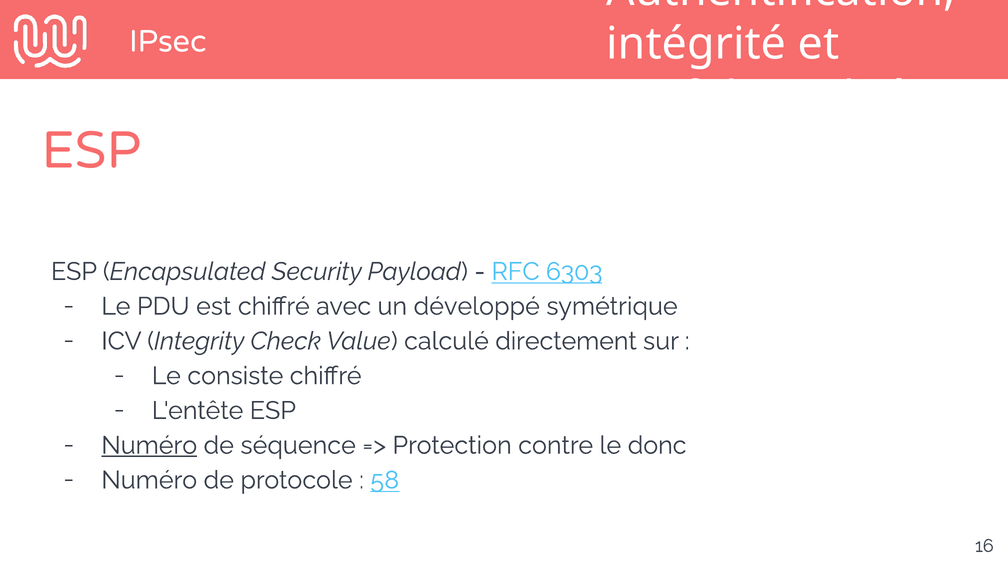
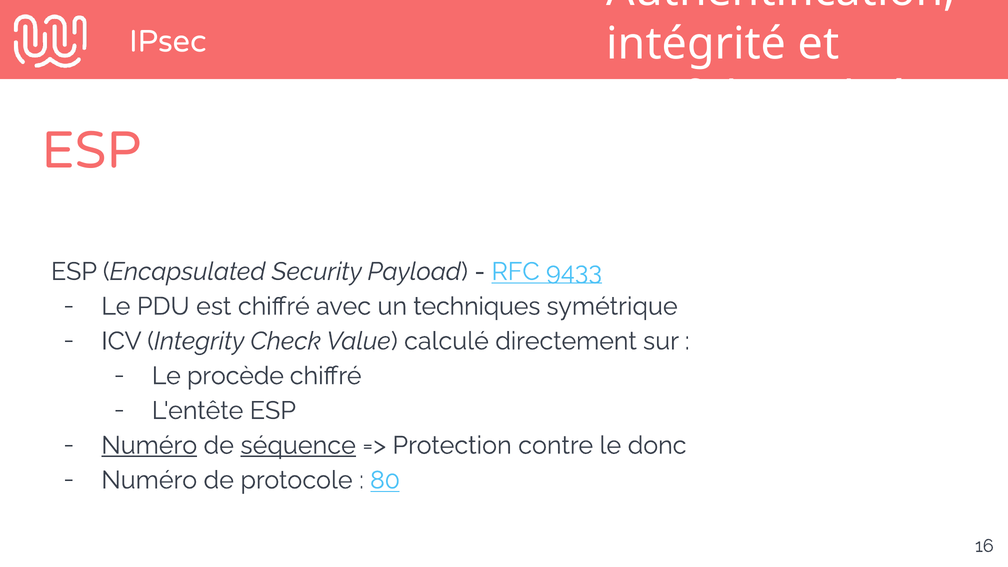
6303: 6303 -> 9433 (574, 272)
développé: développé -> techniques (477, 306)
consiste: consiste -> procède (235, 376)
séquence underline: none -> present (298, 445)
58: 58 -> 80 (385, 480)
